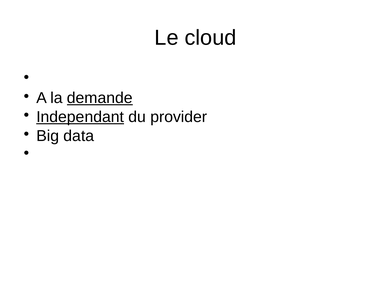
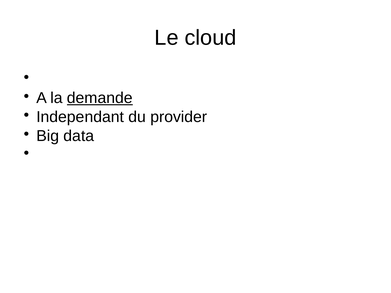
Independant underline: present -> none (80, 117)
